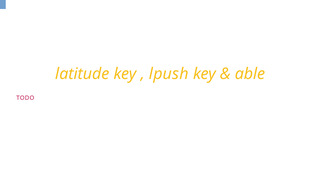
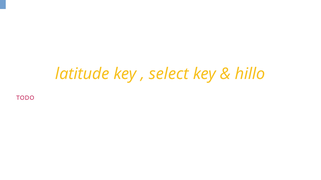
lpush: lpush -> select (169, 74)
able: able -> hillo (250, 74)
